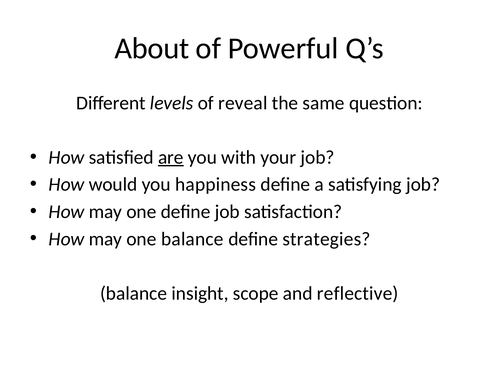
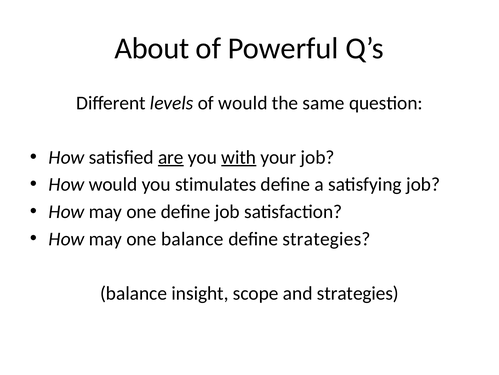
of reveal: reveal -> would (243, 103)
with underline: none -> present (239, 157)
happiness: happiness -> stimulates (216, 184)
and reflective: reflective -> strategies (358, 293)
